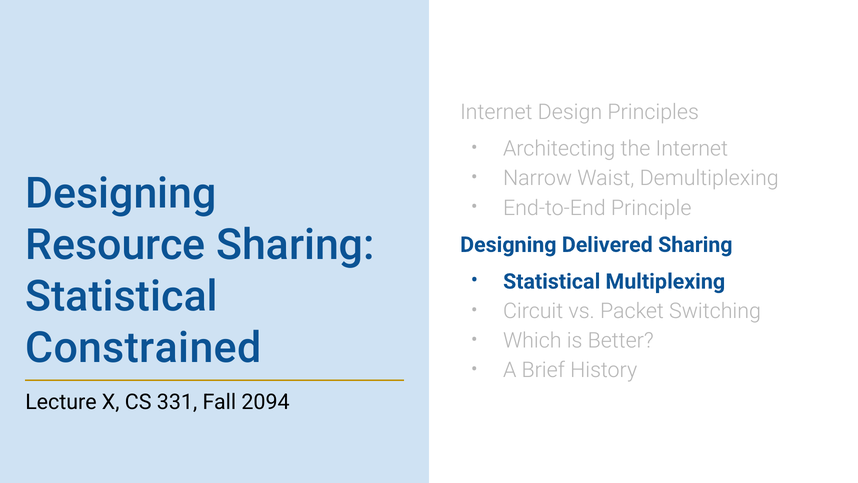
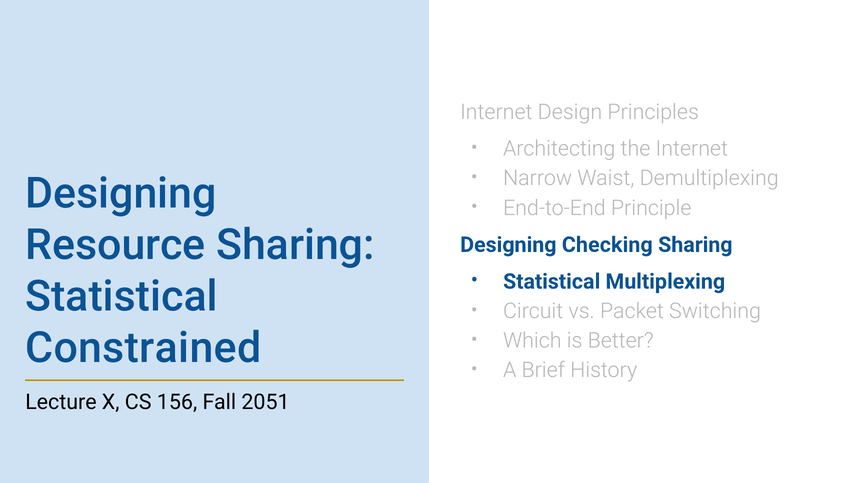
Delivered: Delivered -> Checking (607, 245)
331: 331 -> 156 (177, 402)
2094: 2094 -> 2051 (266, 402)
